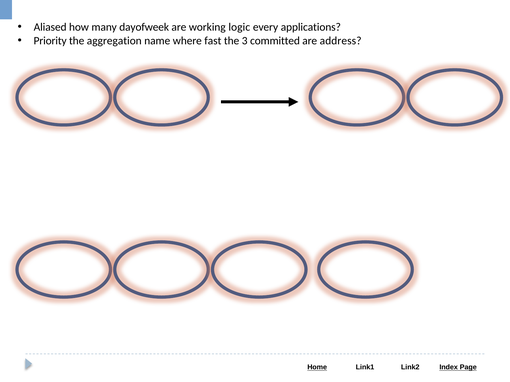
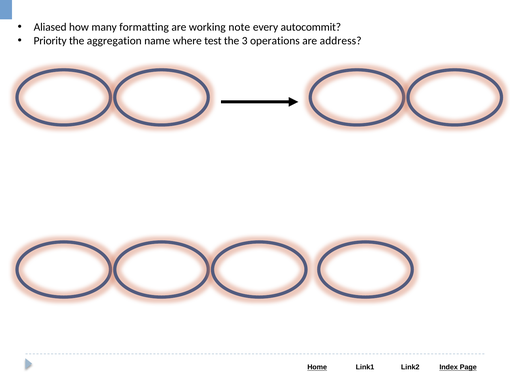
dayofweek: dayofweek -> formatting (144, 27)
logic: logic -> note (239, 27)
applications: applications -> autocommit (311, 27)
fast: fast -> test (213, 41)
committed: committed -> operations (275, 41)
